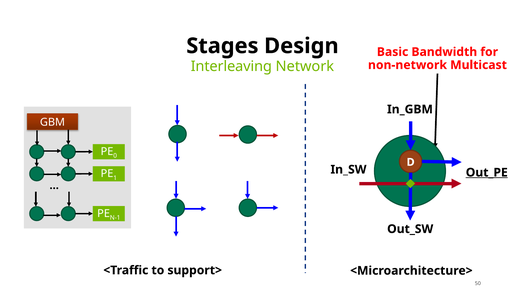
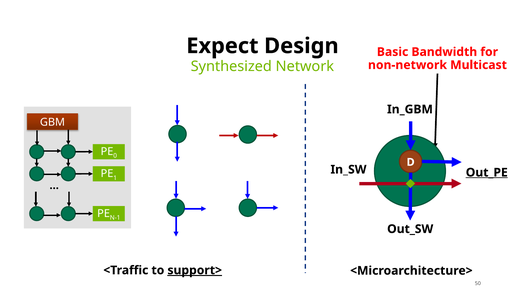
Stages: Stages -> Expect (222, 46)
Interleaving: Interleaving -> Synthesized (231, 66)
support> underline: none -> present (195, 271)
